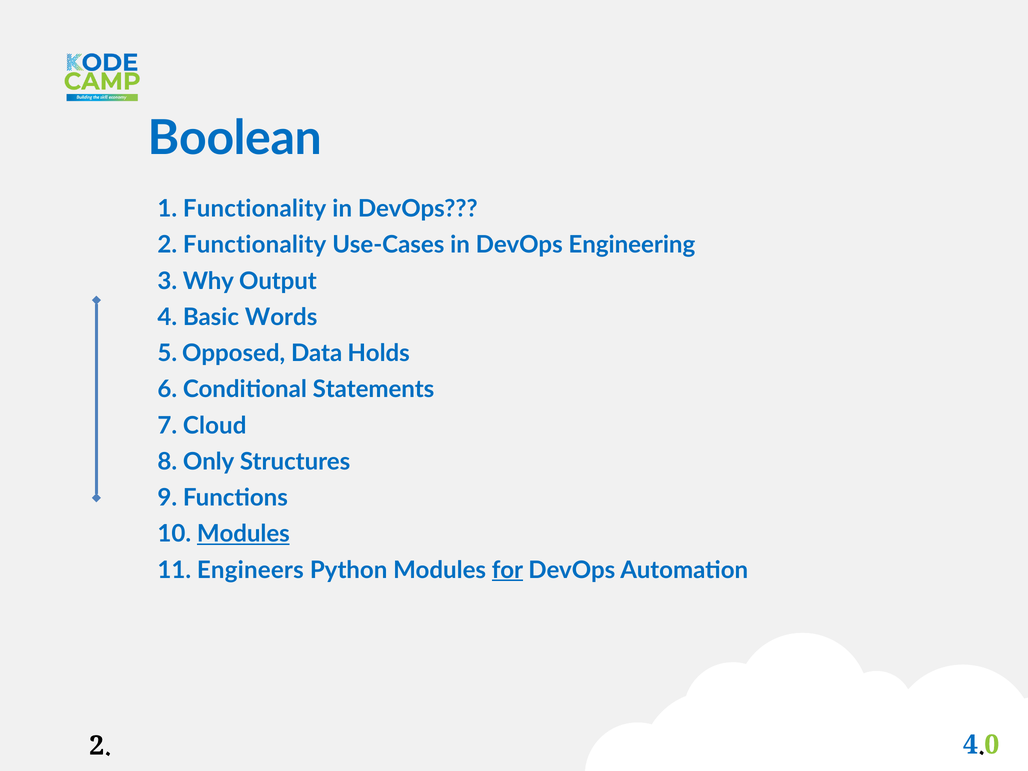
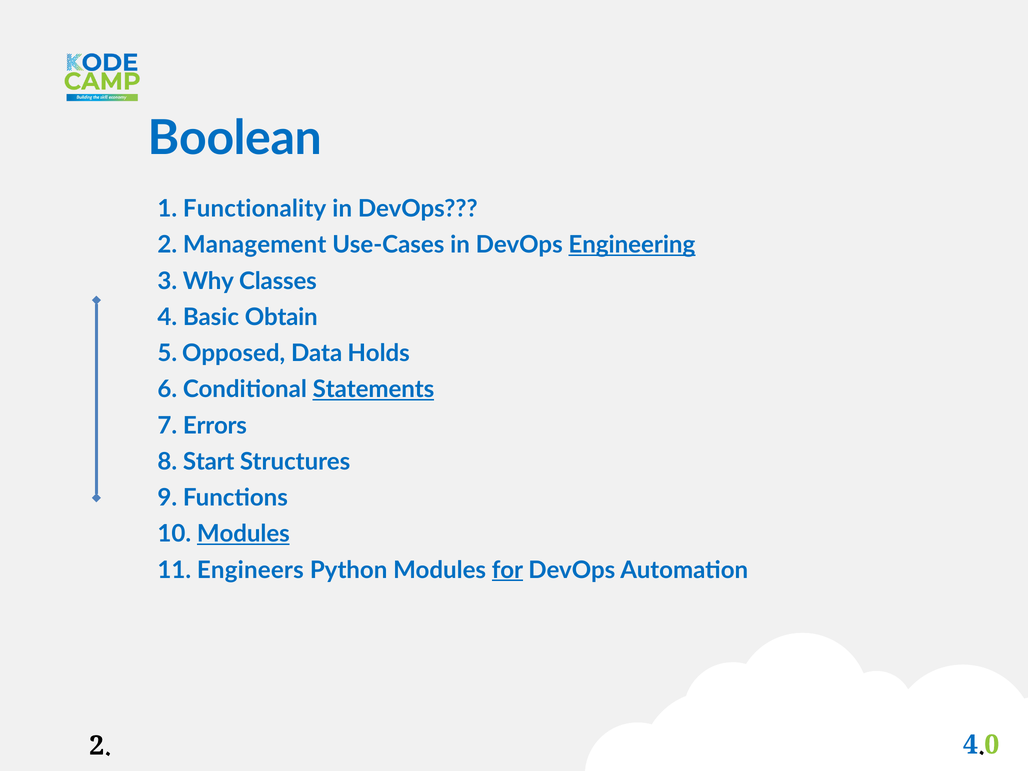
2 Functionality: Functionality -> Management (255, 245)
Engineering underline: none -> present (632, 245)
Output: Output -> Classes (278, 281)
Words: Words -> Obtain (281, 317)
Statements underline: none -> present (373, 390)
Cloud: Cloud -> Errors (215, 426)
Only: Only -> Start (209, 462)
